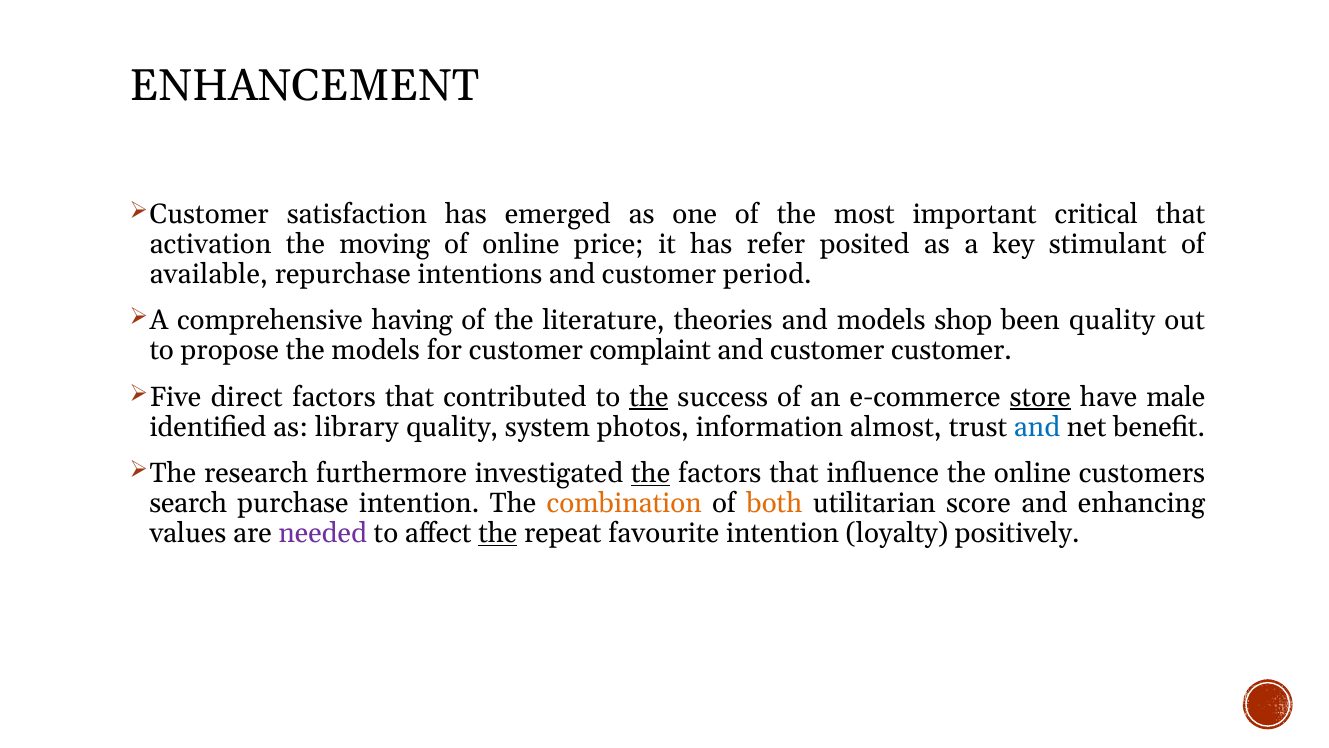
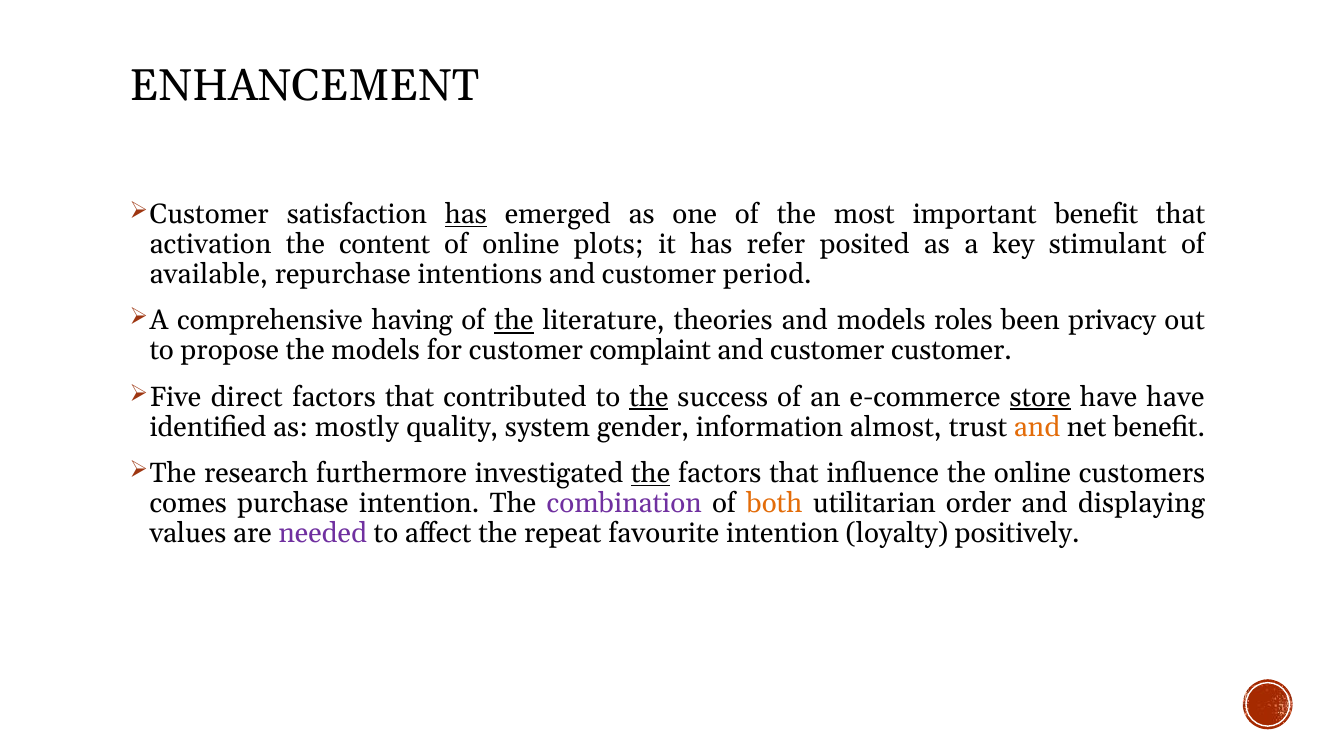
has underline: none -> present (466, 214)
important critical: critical -> benefit (1096, 214)
moving: moving -> content (385, 244)
price: price -> plots (609, 244)
the underline: none -> present (514, 321)
shop: shop -> roles (963, 321)
been quality: quality -> privacy (1112, 321)
have male: male -> have (1175, 397)
library: library -> mostly (357, 427)
photos: photos -> gender (643, 427)
and colour: blue -> orange (1037, 427)
search: search -> comes (188, 503)
combination colour: orange -> purple (624, 503)
score: score -> order (979, 503)
enhancing: enhancing -> displaying (1141, 503)
the underline: present -> none (498, 533)
